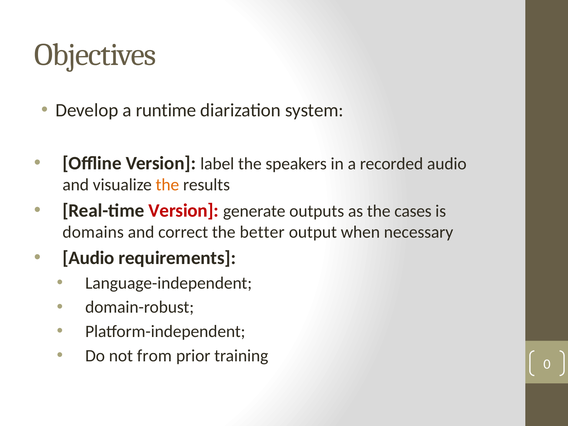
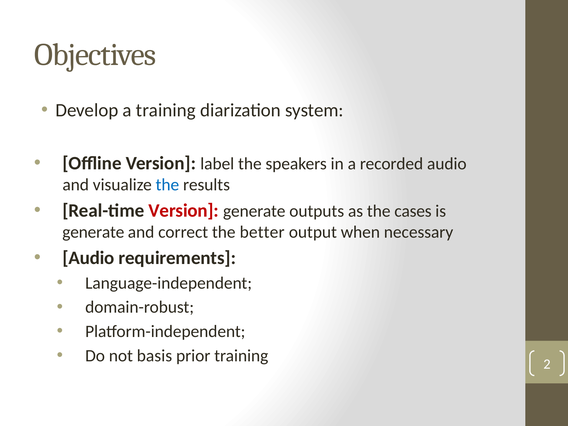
a runtime: runtime -> training (166, 110)
the colour: orange -> blue (167, 185)
domains: domains -> generate (93, 232)
from: from -> basis (154, 356)
0: 0 -> 2 (547, 364)
